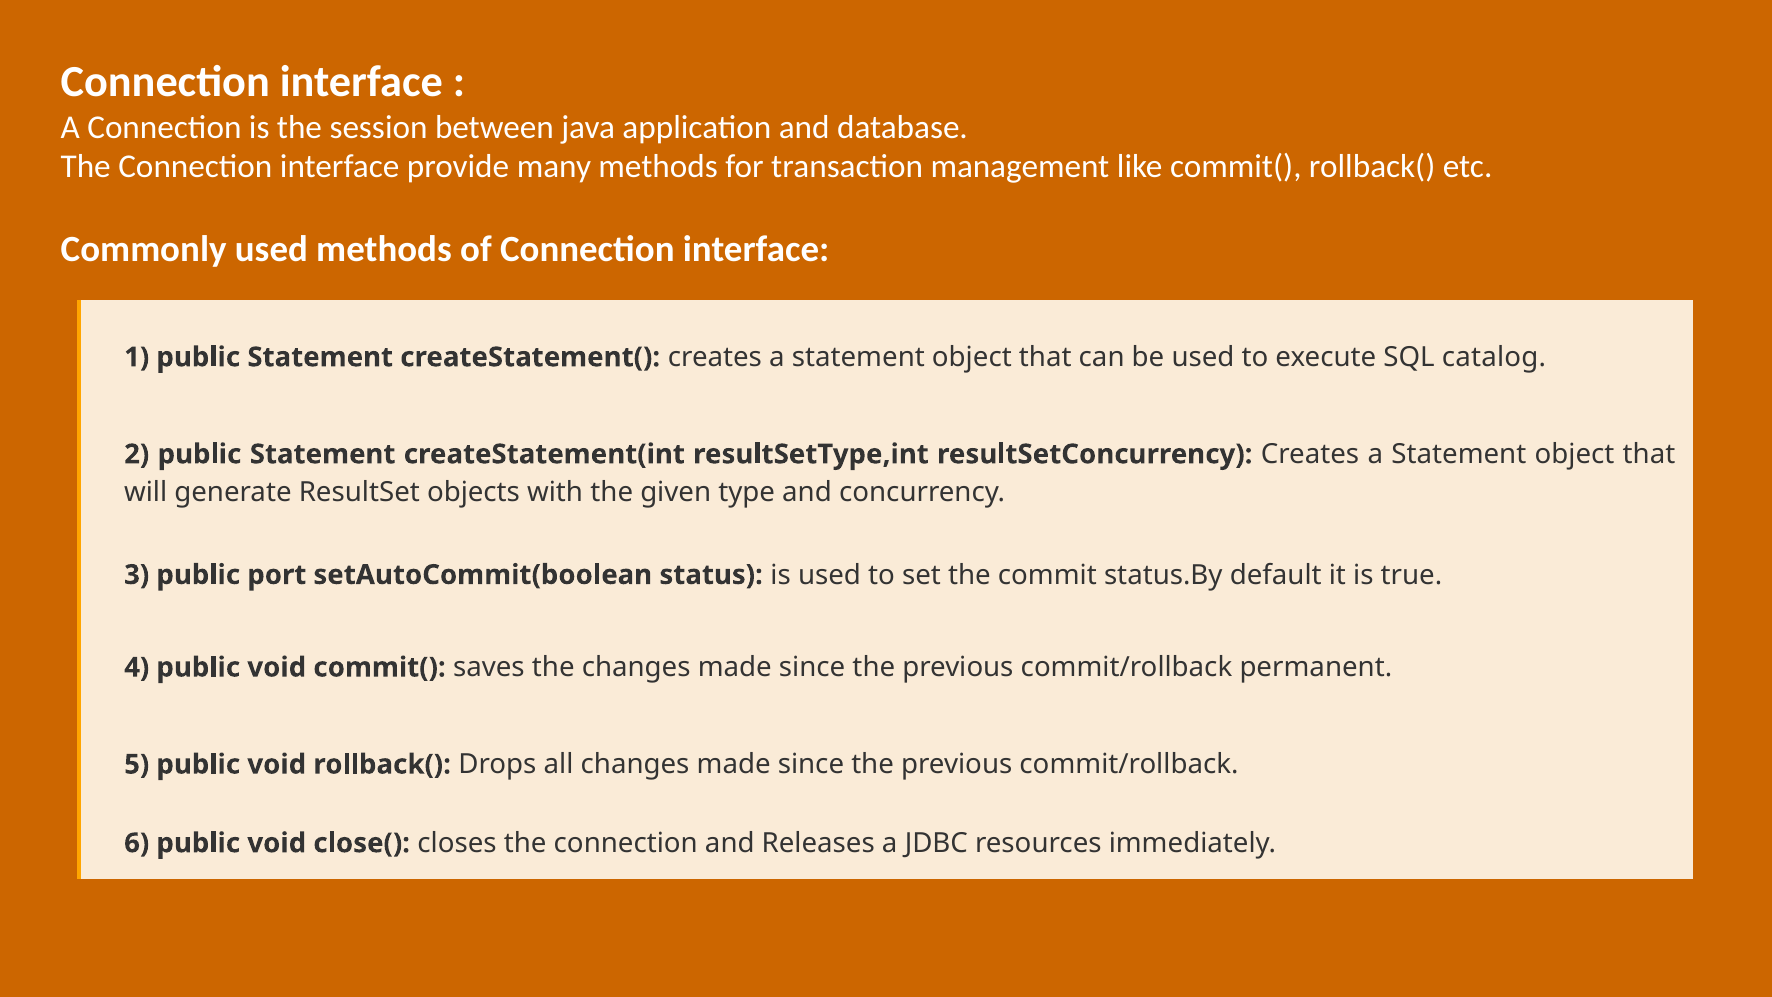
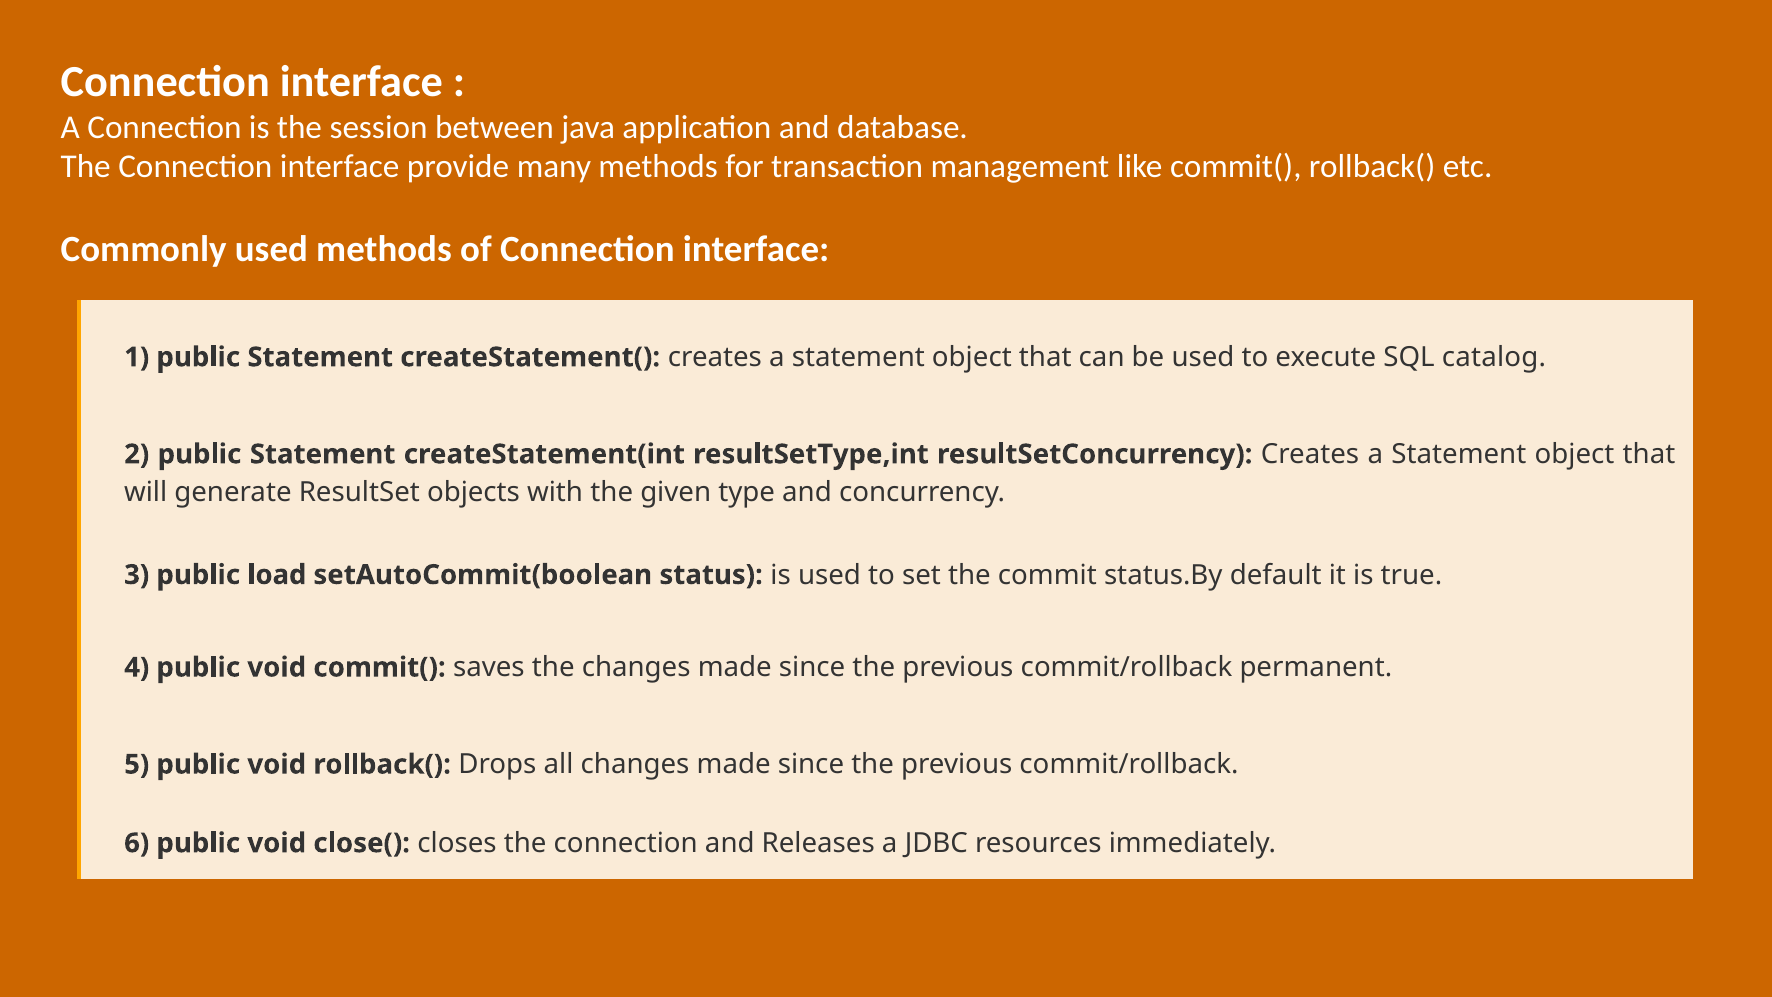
port: port -> load (277, 575)
